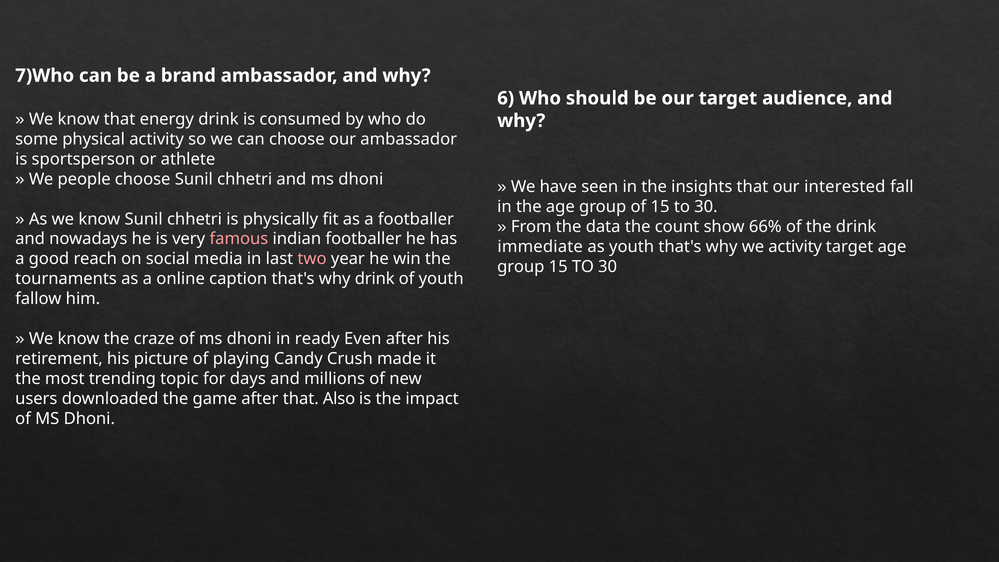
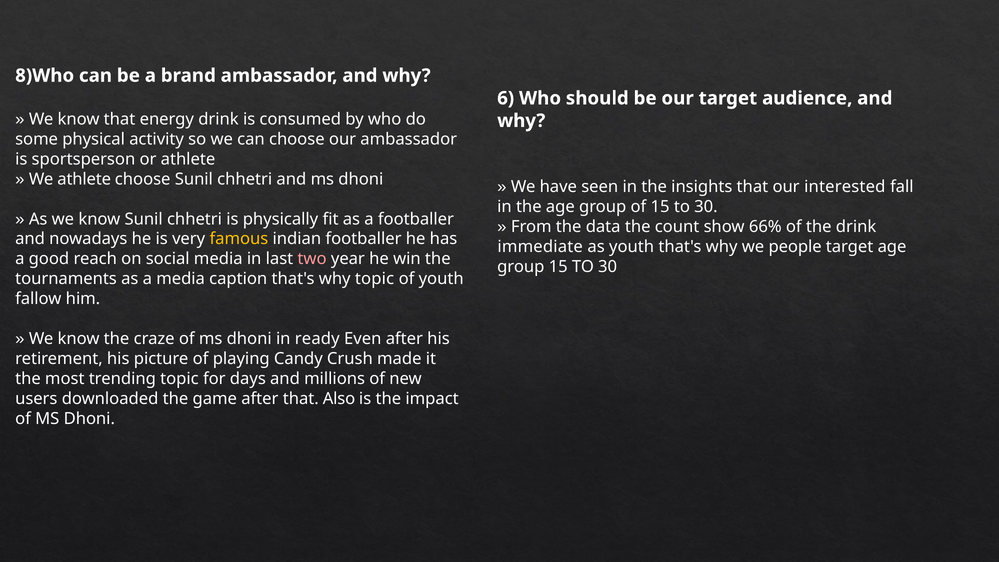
7)Who: 7)Who -> 8)Who (45, 76)
We people: people -> athlete (84, 179)
famous colour: pink -> yellow (239, 239)
we activity: activity -> people (795, 247)
a online: online -> media (181, 279)
why drink: drink -> topic (375, 279)
